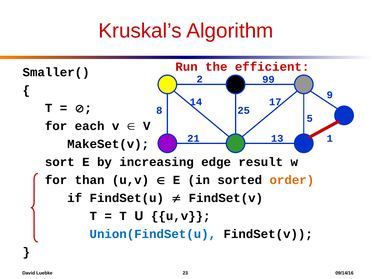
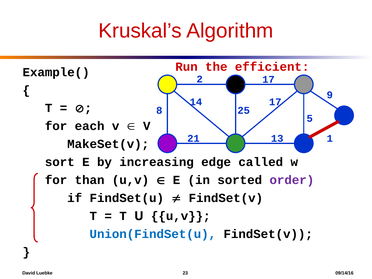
Smaller(: Smaller( -> Example( (56, 72)
2 99: 99 -> 17 (268, 80)
result: result -> called (261, 162)
order colour: orange -> purple (292, 180)
